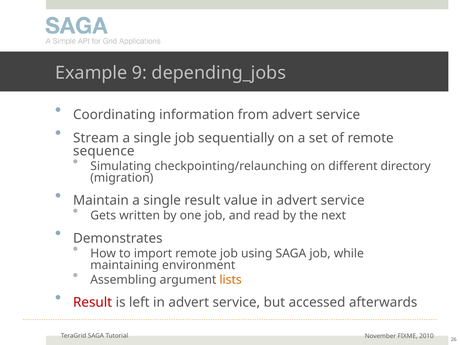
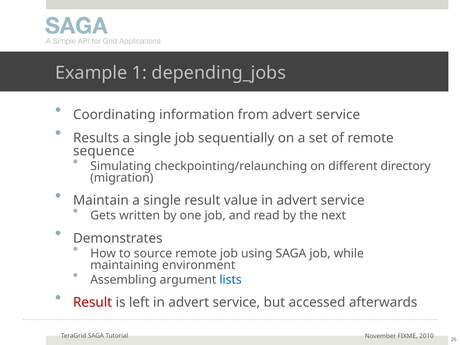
9: 9 -> 1 (139, 73)
Stream: Stream -> Results (96, 138)
import: import -> source (153, 253)
lists colour: orange -> blue (231, 280)
